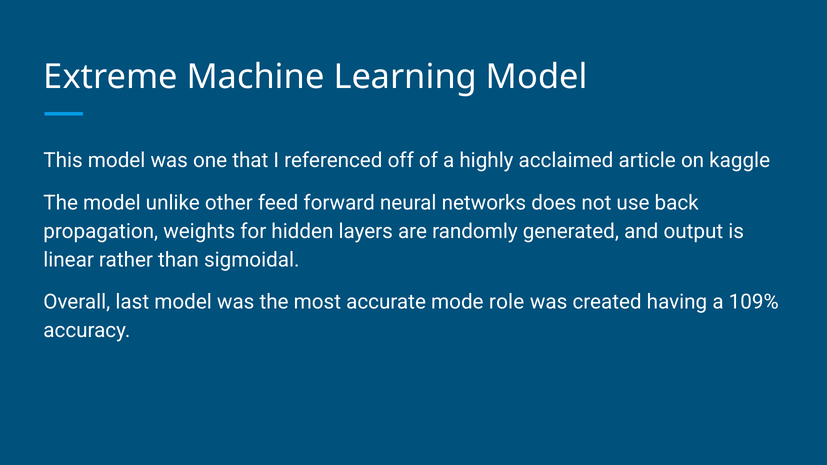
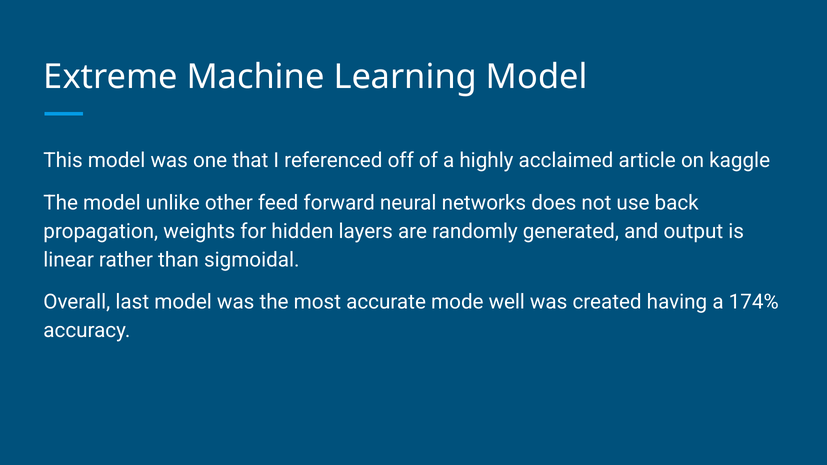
role: role -> well (507, 302)
109%: 109% -> 174% (754, 302)
